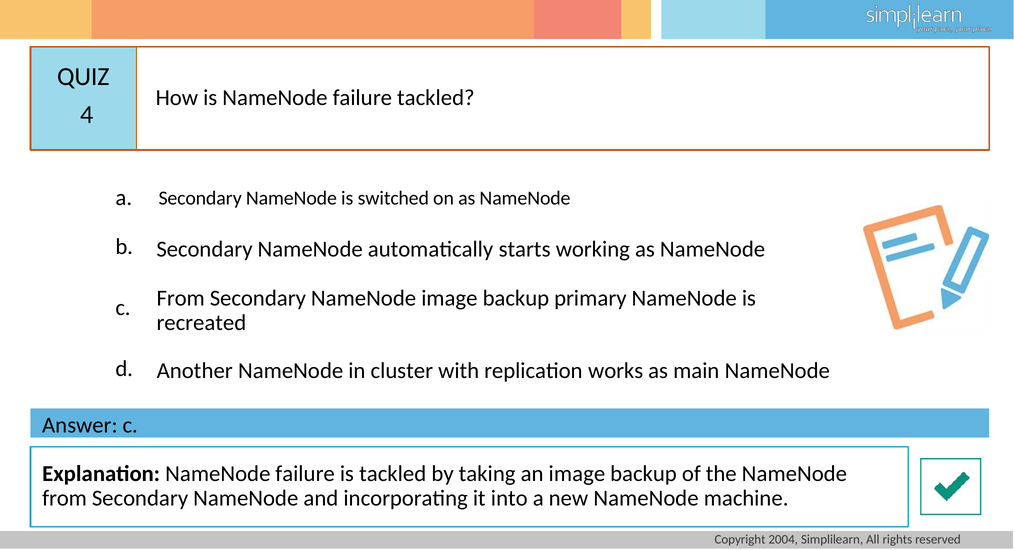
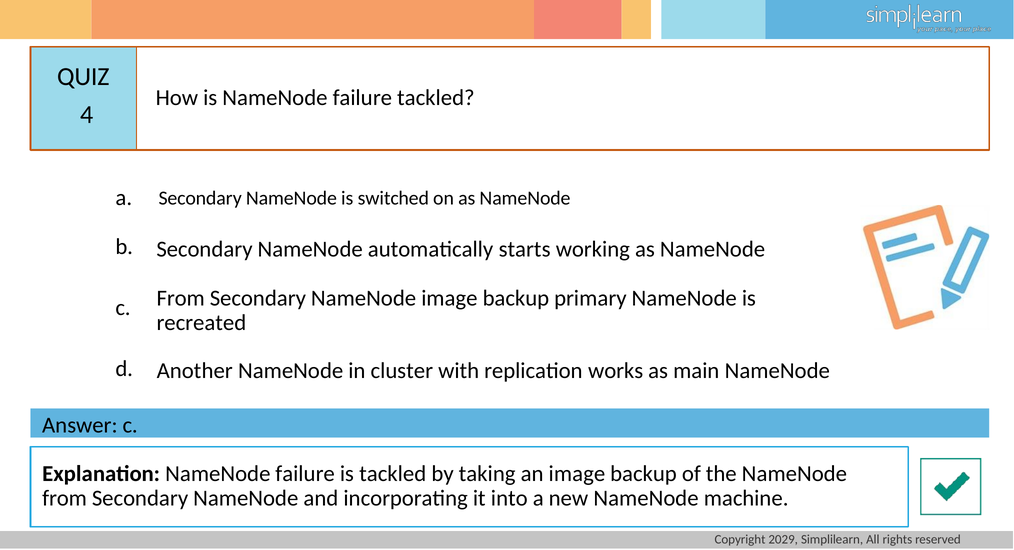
2004: 2004 -> 2029 (783, 539)
